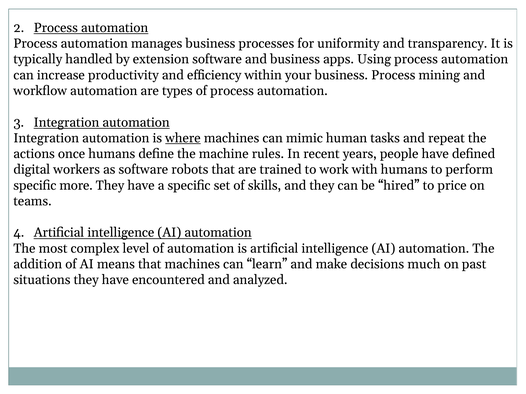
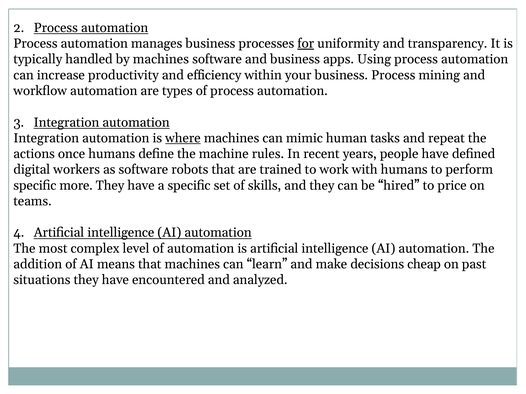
for underline: none -> present (306, 44)
by extension: extension -> machines (161, 59)
much: much -> cheap (424, 265)
